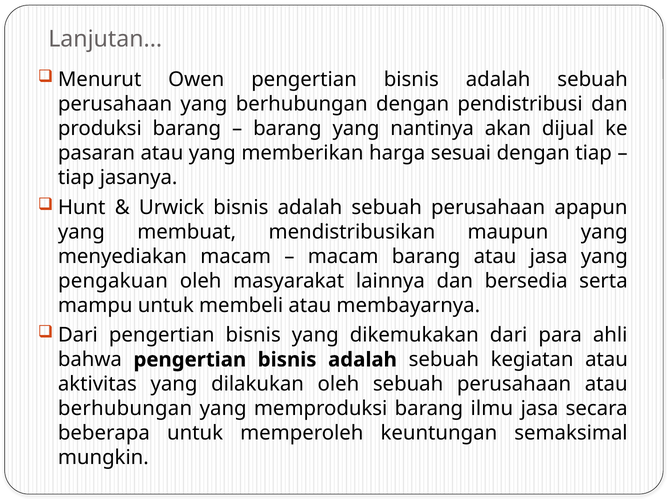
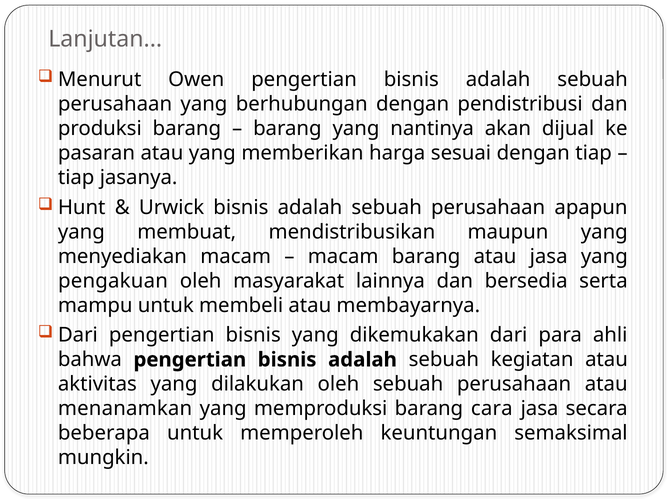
berhubungan: berhubungan -> menanamkan (125, 409)
ilmu: ilmu -> cara (492, 409)
